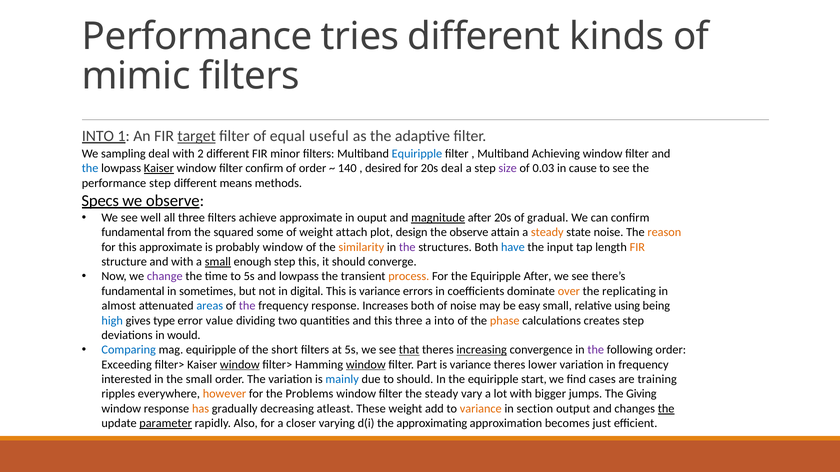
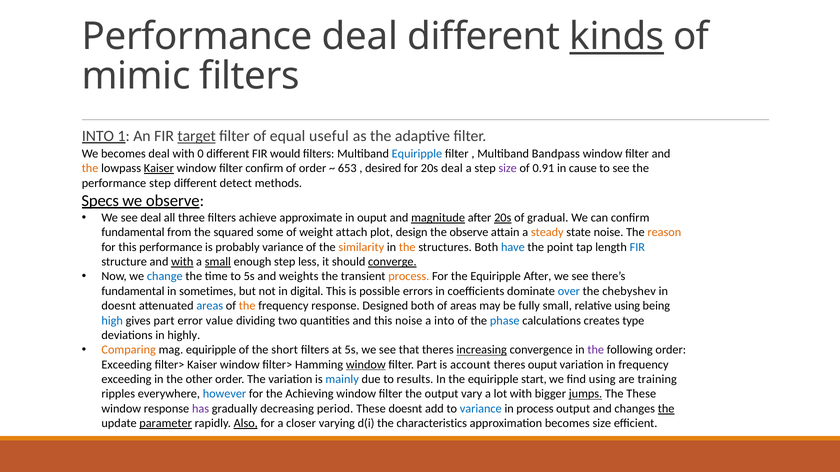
Performance tries: tries -> deal (360, 37)
kinds underline: none -> present (617, 37)
We sampling: sampling -> becomes (123, 154)
2: 2 -> 0 (201, 154)
minor: minor -> would (285, 154)
Achieving: Achieving -> Bandpass (556, 154)
the colour: blue -> orange (90, 169)
140: 140 -> 653 (347, 169)
0.03: 0.03 -> 0.91 (543, 169)
means: means -> detect (236, 183)
see well: well -> deal (151, 218)
20s underline: none -> present (503, 218)
this approximate: approximate -> performance (171, 247)
probably window: window -> variance (283, 247)
the colour: purple -> orange (407, 247)
input: input -> point (560, 247)
FIR colour: orange -> blue (637, 247)
with underline: none -> present (182, 262)
step this: this -> less (309, 262)
converge underline: none -> present (392, 262)
change colour: purple -> blue (165, 277)
and lowpass: lowpass -> weights (299, 277)
This is variance: variance -> possible (380, 291)
over colour: orange -> blue (569, 291)
replicating: replicating -> chebyshev (629, 291)
almost: almost -> doesnt (119, 306)
the colour: purple -> orange (247, 306)
Increases: Increases -> Designed (385, 306)
of noise: noise -> areas (463, 306)
easy: easy -> fully (529, 306)
gives type: type -> part (164, 321)
this three: three -> noise (409, 321)
phase colour: orange -> blue (505, 321)
creates step: step -> type (633, 321)
would: would -> highly (184, 336)
Comparing colour: blue -> orange (129, 350)
that underline: present -> none (409, 350)
window underline: present -> none (240, 365)
variance: variance -> account (470, 365)
theres lower: lower -> ouput (543, 365)
interested: interested -> exceeding (126, 380)
the small: small -> other (199, 380)
to should: should -> results (415, 380)
find cases: cases -> using (602, 380)
however colour: orange -> blue (224, 394)
Problems: Problems -> Achieving (309, 394)
the steady: steady -> output (442, 394)
jumps underline: none -> present (586, 394)
The Giving: Giving -> These (641, 394)
has colour: orange -> purple (201, 409)
atleast: atleast -> period (335, 409)
These weight: weight -> doesnt (405, 409)
variance colour: orange -> blue (481, 409)
in section: section -> process (535, 409)
Also underline: none -> present (246, 424)
approximating: approximating -> characteristics (432, 424)
becomes just: just -> size (602, 424)
